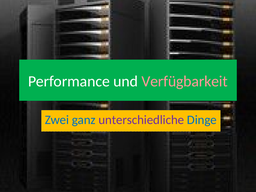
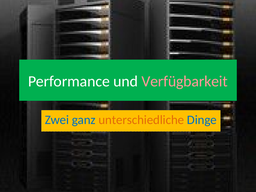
unterschiedliche colour: purple -> orange (141, 120)
